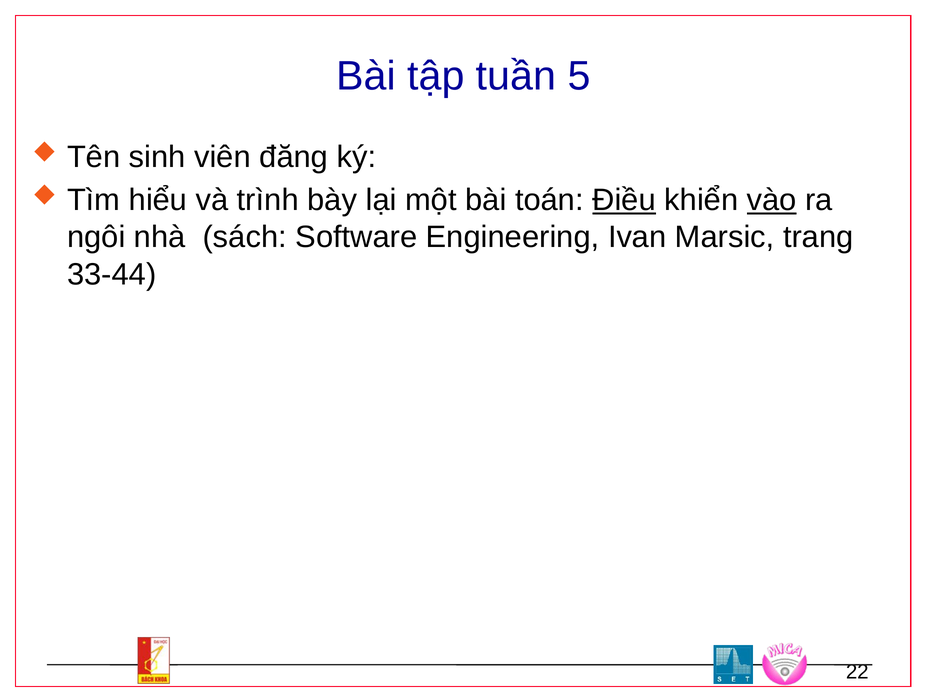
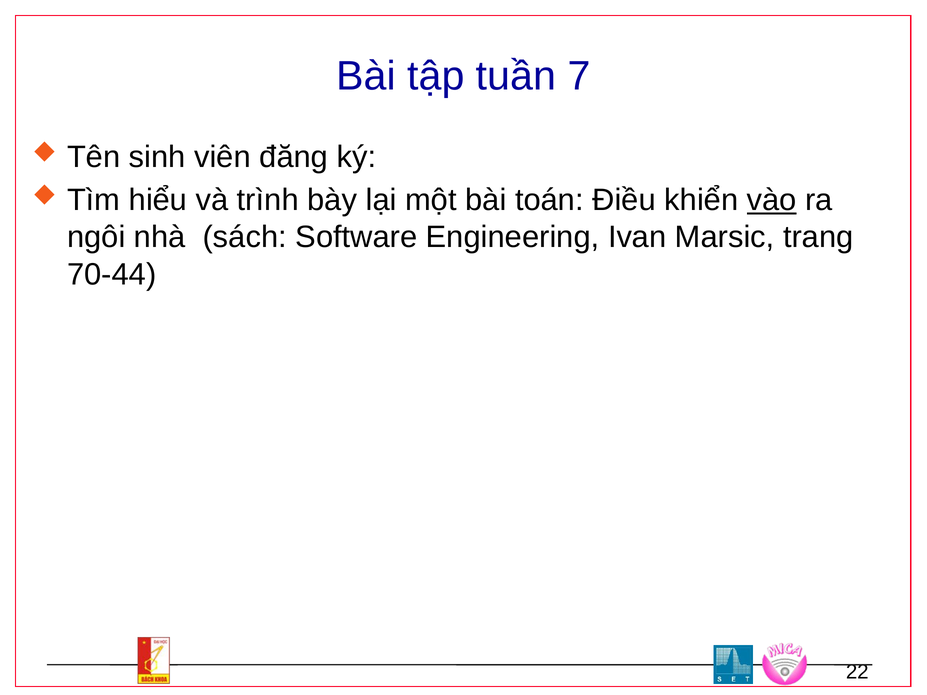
5: 5 -> 7 (579, 76)
Điều underline: present -> none (624, 200)
33-44: 33-44 -> 70-44 (112, 274)
